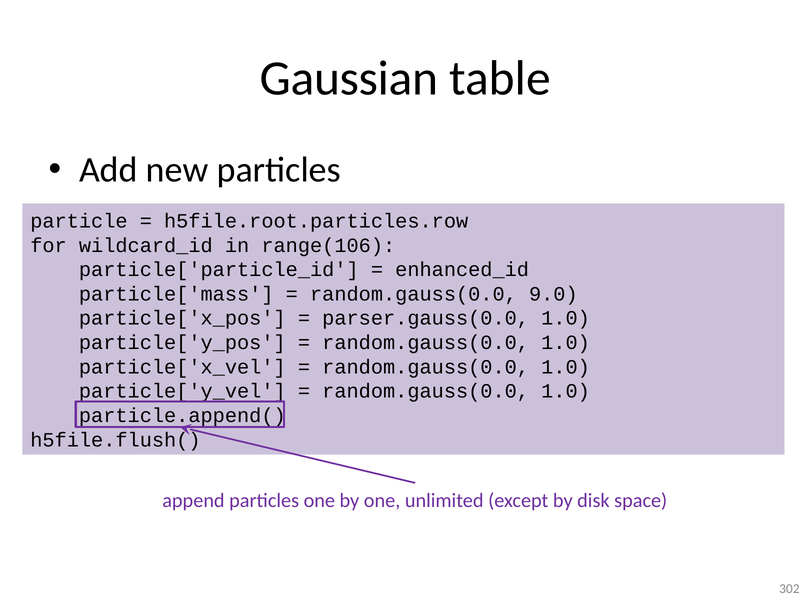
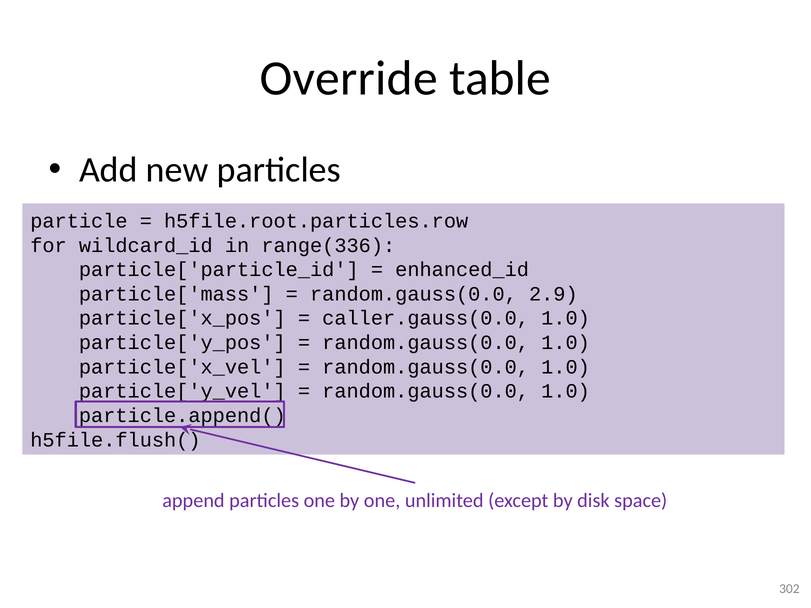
Gaussian: Gaussian -> Override (349, 79)
range(106: range(106 -> range(336 (328, 245)
9.0: 9.0 -> 2.9 (553, 294)
parser.gauss(0.0: parser.gauss(0.0 -> caller.gauss(0.0 (426, 318)
